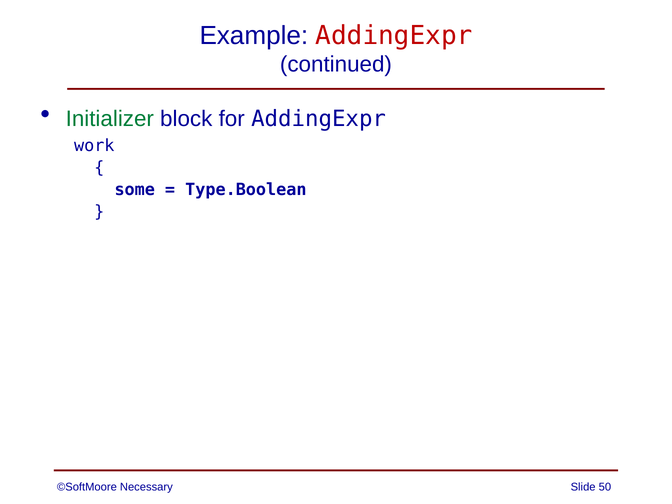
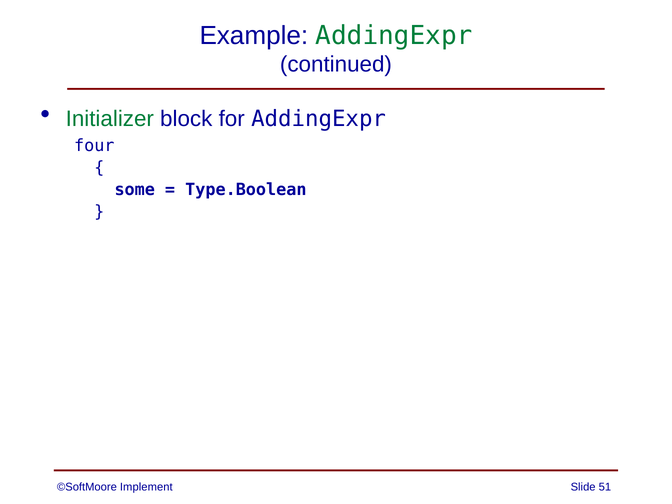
AddingExpr colour: red -> green (394, 35)
work: work -> four (94, 145)
Necessary: Necessary -> Implement (146, 487)
50: 50 -> 51 (605, 487)
